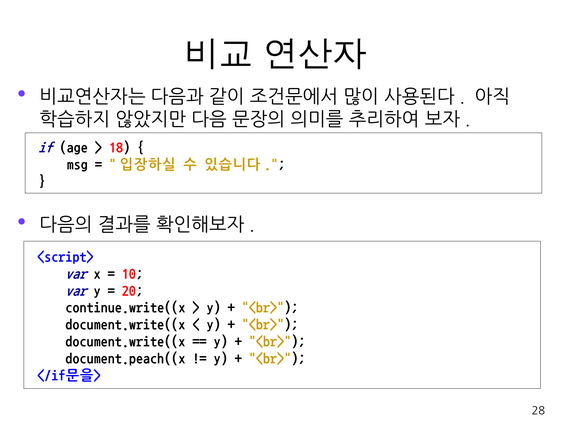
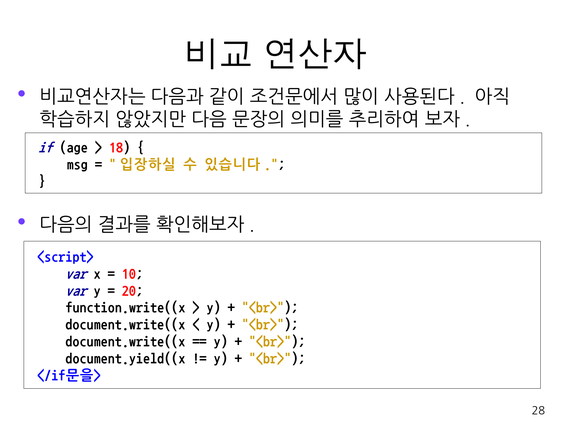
continue.write((x: continue.write((x -> function.write((x (125, 307)
document.peach((x: document.peach((x -> document.yield((x (125, 358)
